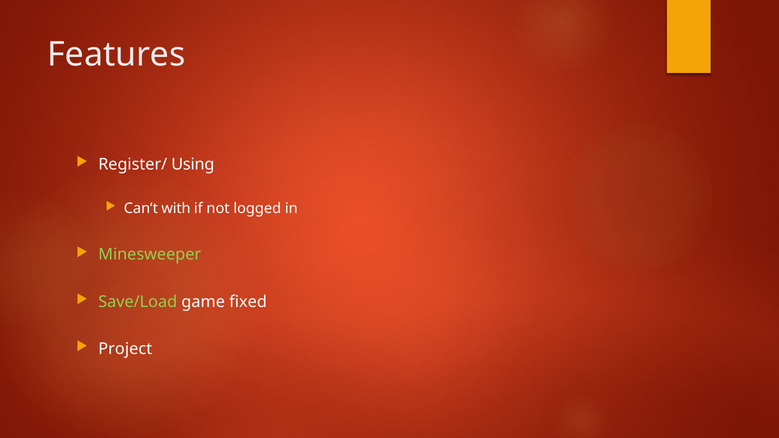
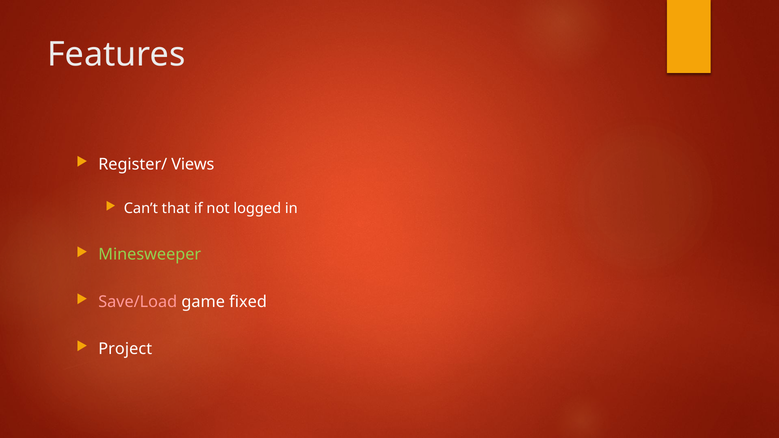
Using: Using -> Views (193, 164)
with: with -> that (176, 208)
Save/Load colour: light green -> pink (138, 302)
